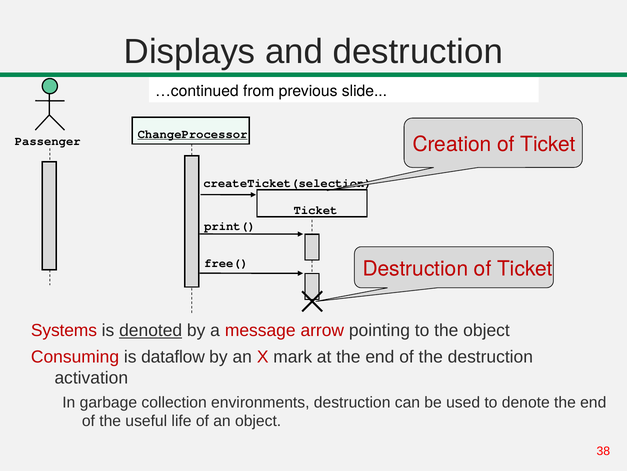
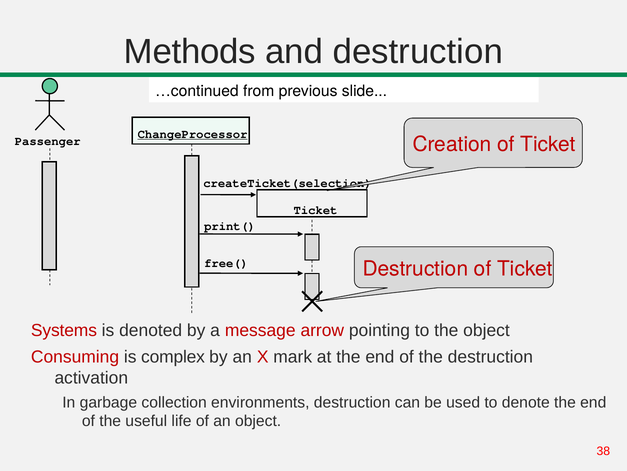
Displays: Displays -> Methods (190, 51)
denoted underline: present -> none (151, 330)
dataflow: dataflow -> complex (173, 356)
